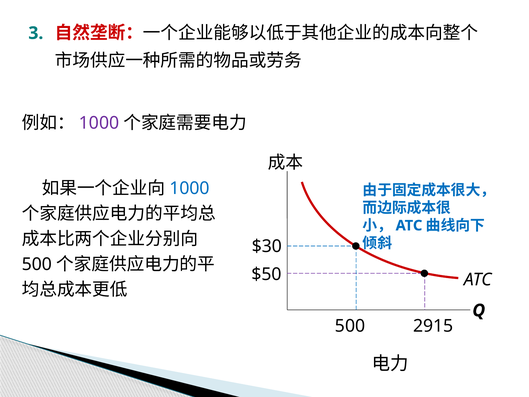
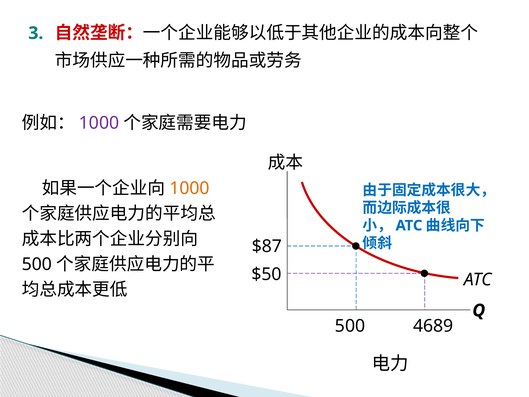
1000 colour: blue -> orange (190, 188)
$30: $30 -> $87 (267, 246)
2915: 2915 -> 4689 (433, 326)
